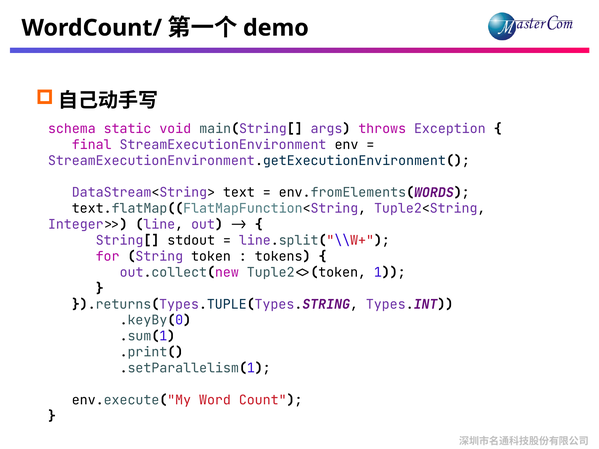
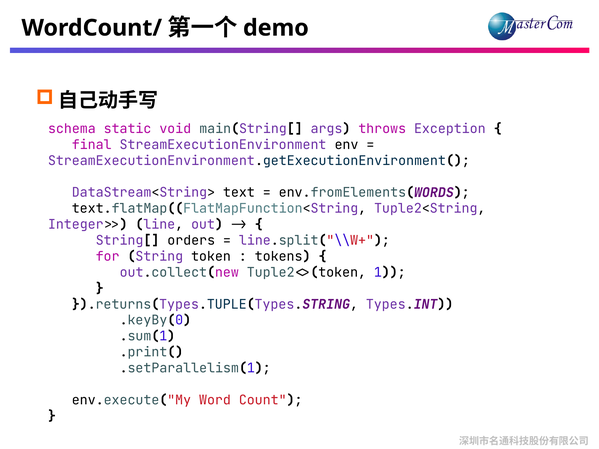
stdout: stdout -> orders (191, 241)
